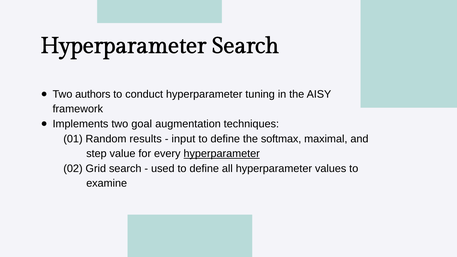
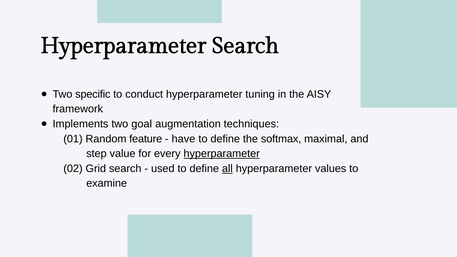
authors: authors -> specific (93, 94)
results: results -> feature (146, 139)
input: input -> have (183, 139)
all underline: none -> present (227, 169)
